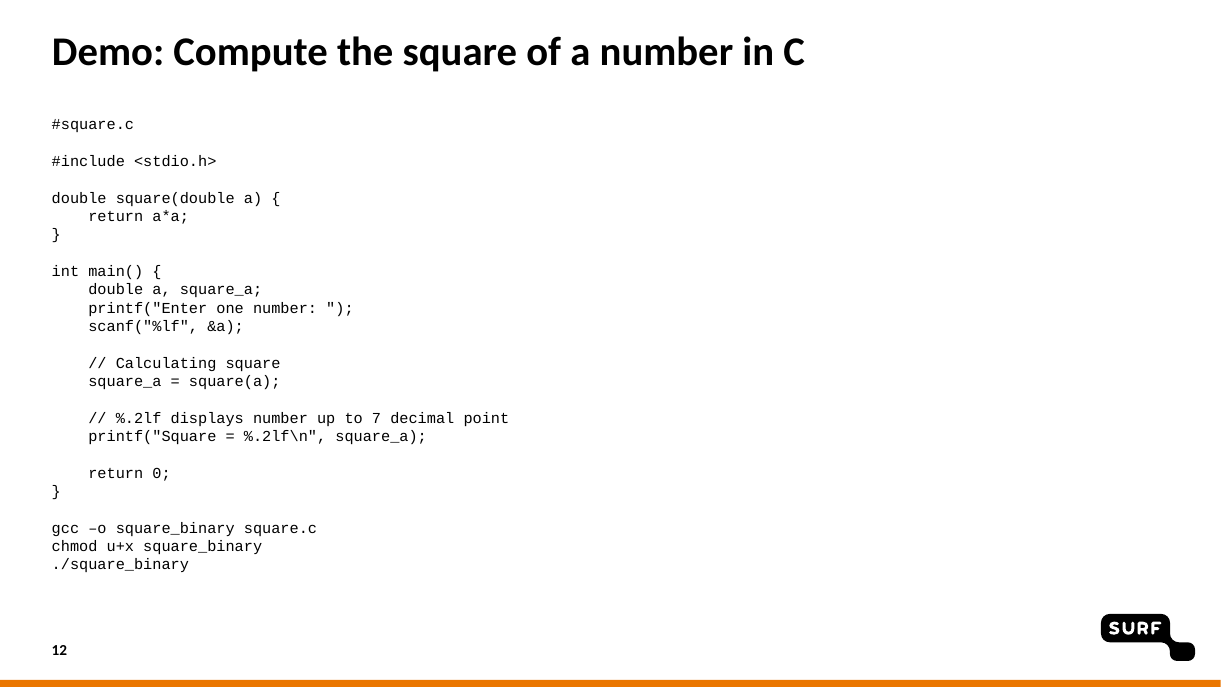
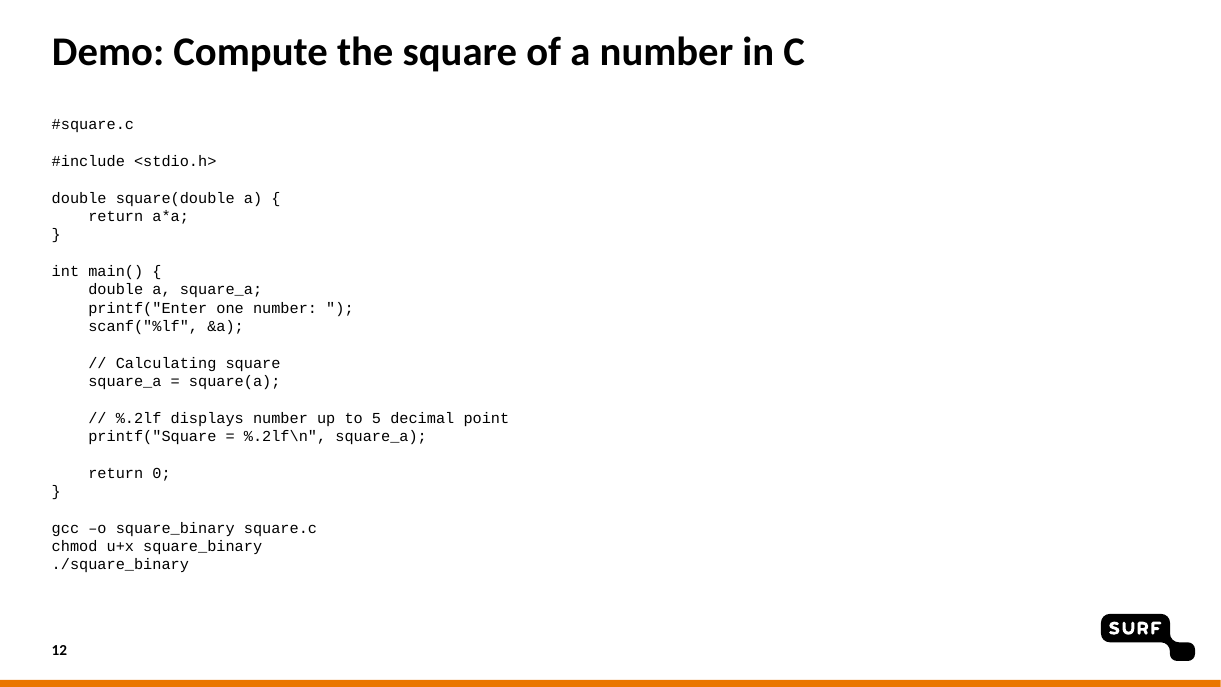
7: 7 -> 5 (377, 418)
